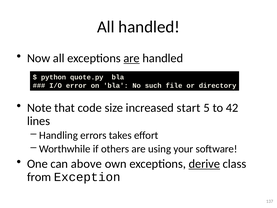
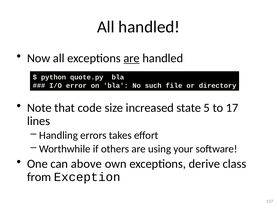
start: start -> state (189, 108)
42: 42 -> 17 (232, 108)
derive underline: present -> none (204, 164)
